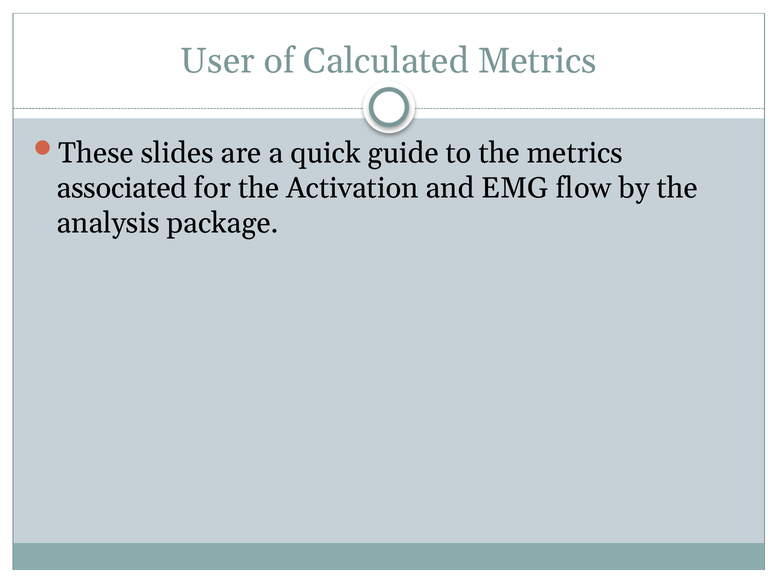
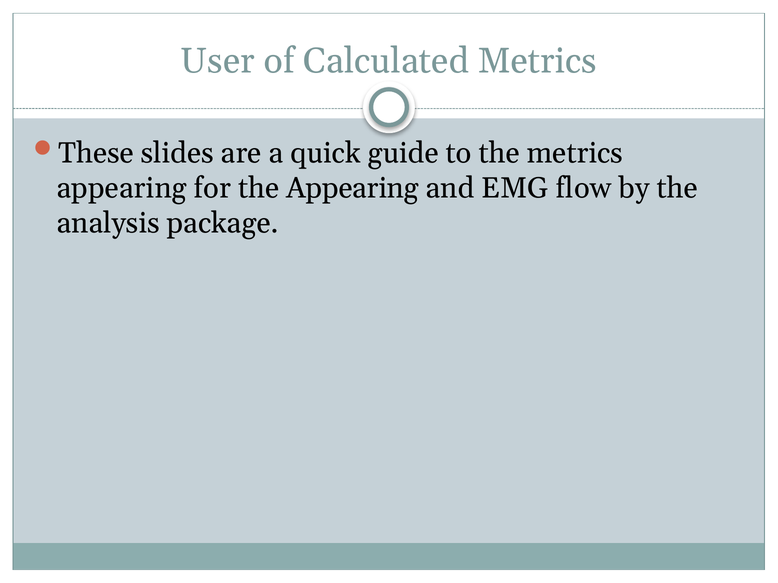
associated: associated -> appearing (122, 188)
the Activation: Activation -> Appearing (353, 188)
